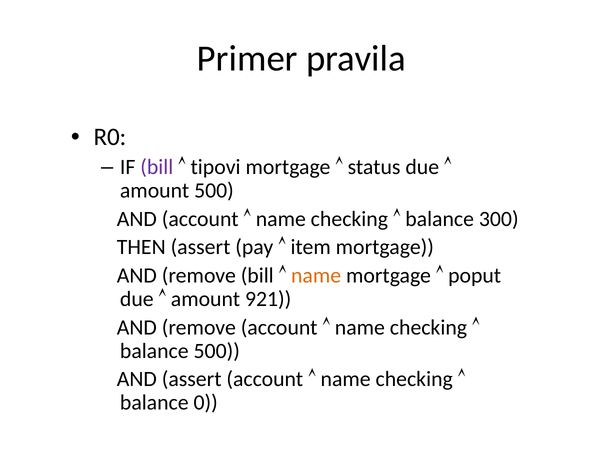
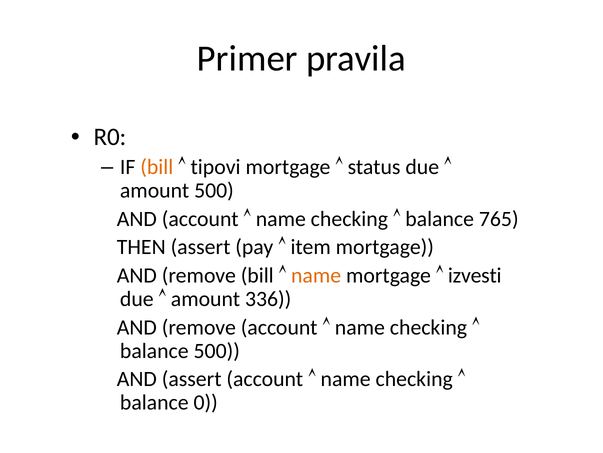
bill colour: purple -> orange (157, 167)
300: 300 -> 765 (499, 219)
poput: poput -> izvesti (475, 275)
921: 921 -> 336 (268, 299)
